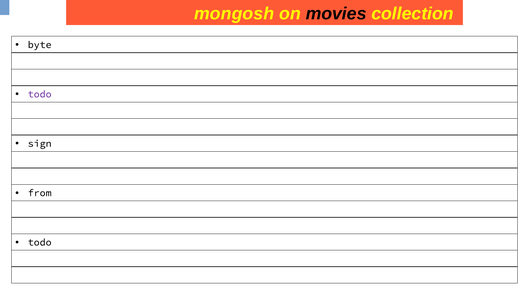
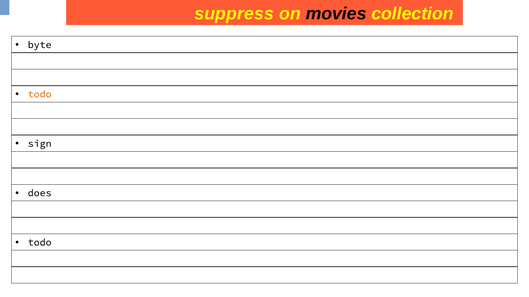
mongosh: mongosh -> suppress (234, 14)
todo colour: purple -> orange (40, 94)
from: from -> does (40, 193)
